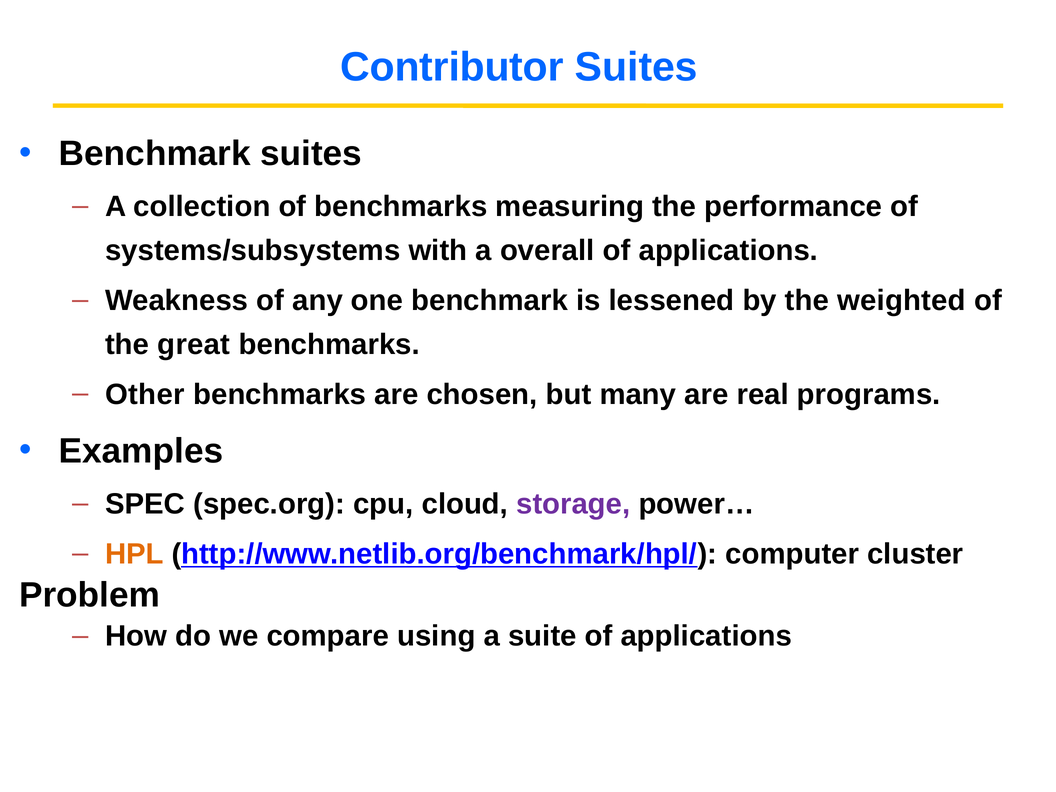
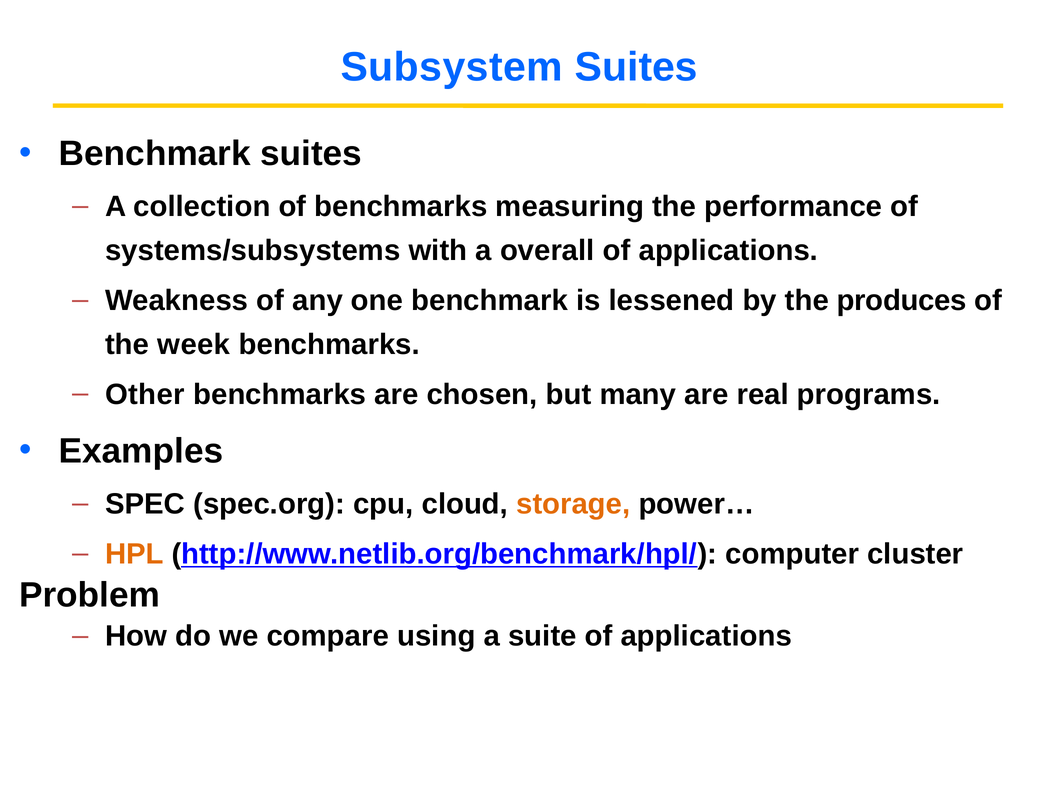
Contributor: Contributor -> Subsystem (452, 67)
weighted: weighted -> produces (902, 301)
great: great -> week (194, 345)
storage colour: purple -> orange (573, 504)
